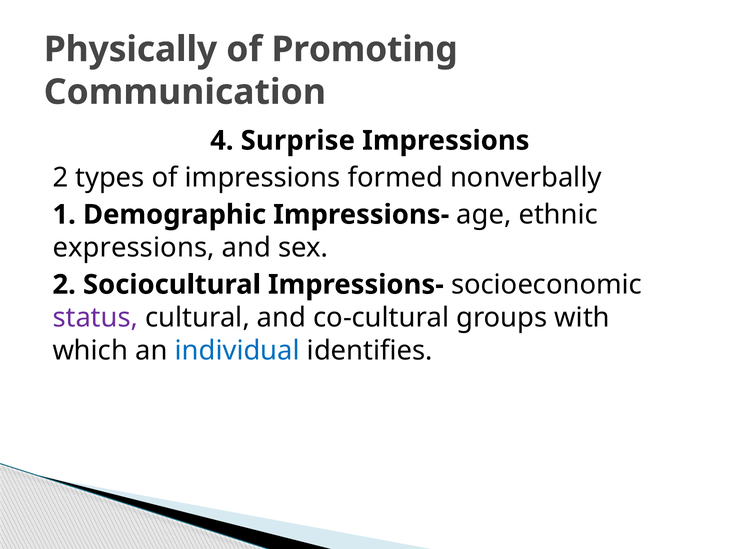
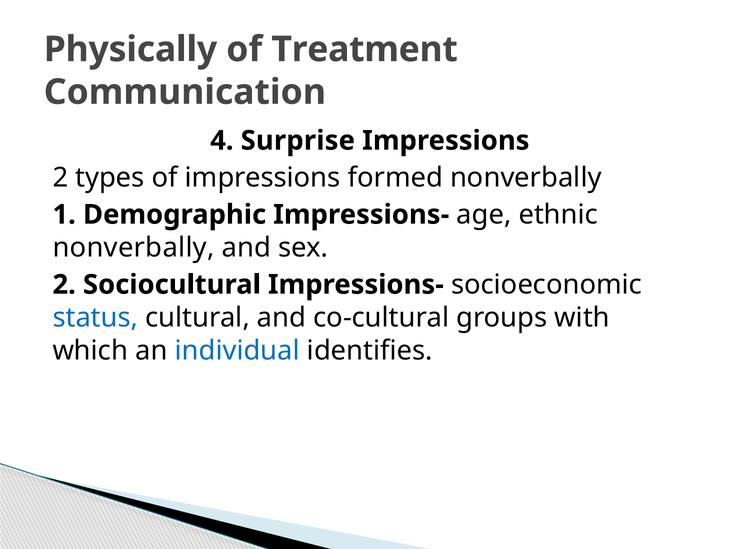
Promoting: Promoting -> Treatment (365, 49)
expressions: expressions -> nonverbally (134, 247)
status colour: purple -> blue (95, 317)
